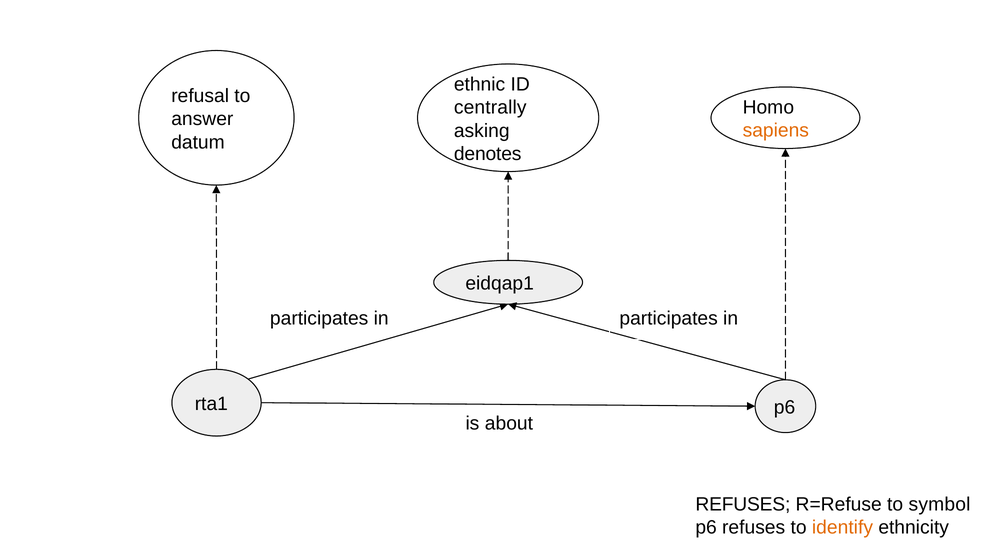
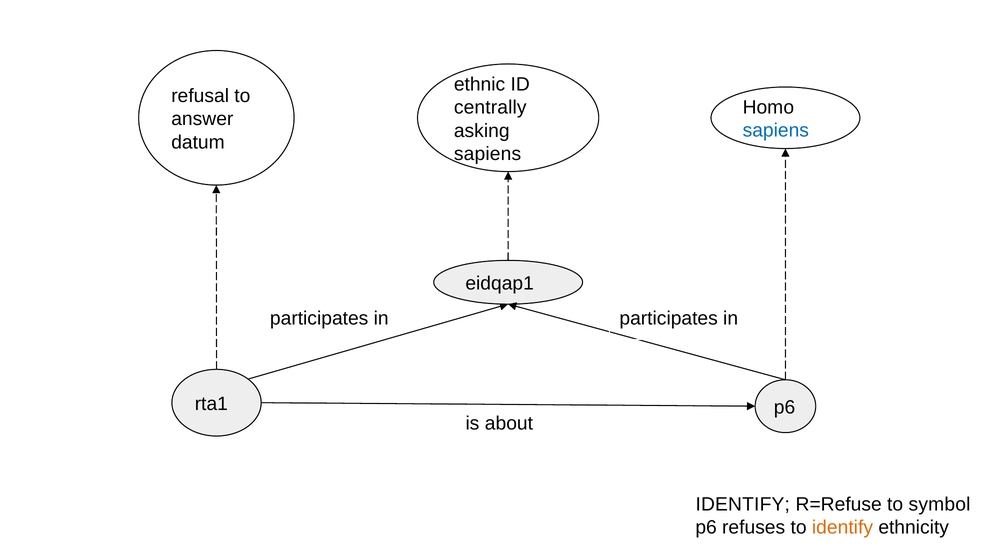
sapiens colour: orange -> blue (776, 130)
denotes: denotes -> sapiens (488, 154)
REFUSES: REFUSES -> IDENTIFY (743, 504)
